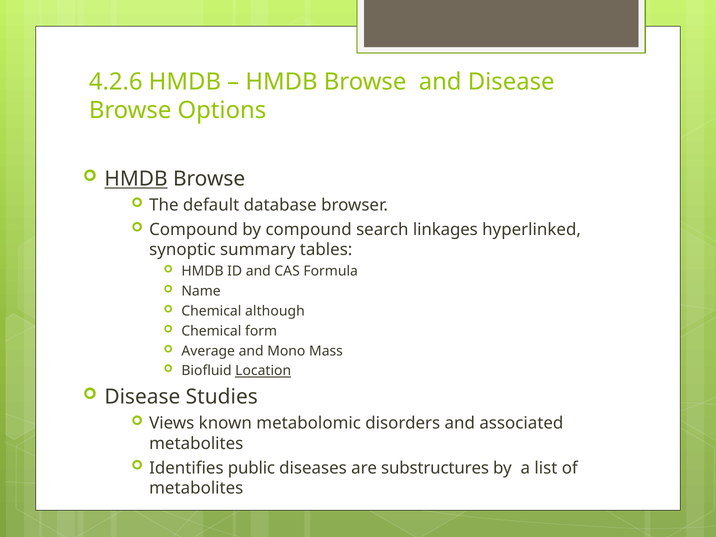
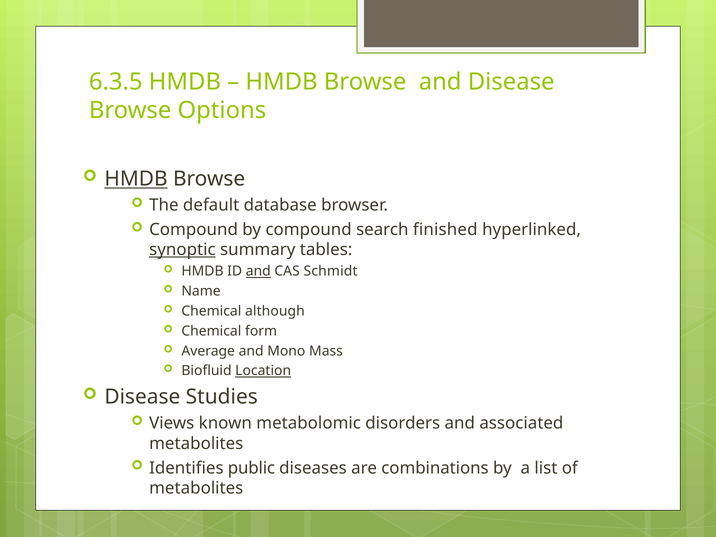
4.2.6: 4.2.6 -> 6.3.5 (116, 82)
linkages: linkages -> finished (445, 230)
synoptic underline: none -> present (182, 250)
and underline: none -> present (258, 271)
Formula: Formula -> Schmidt (331, 271)
substructures: substructures -> combinations (435, 468)
